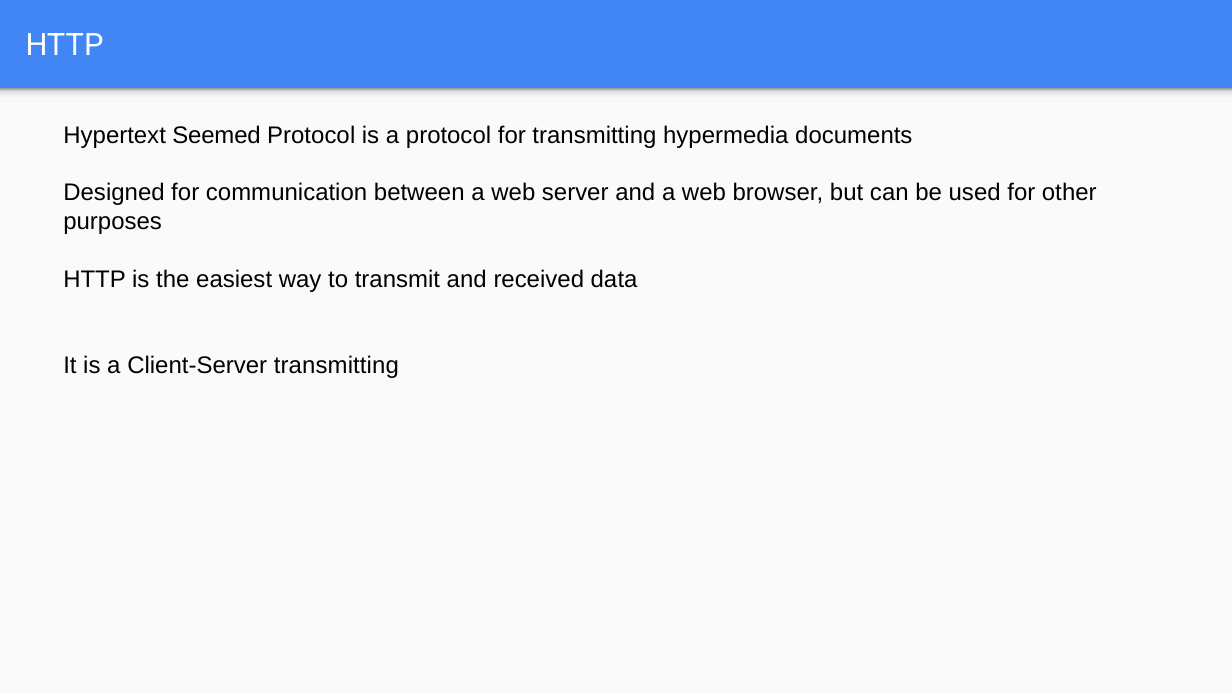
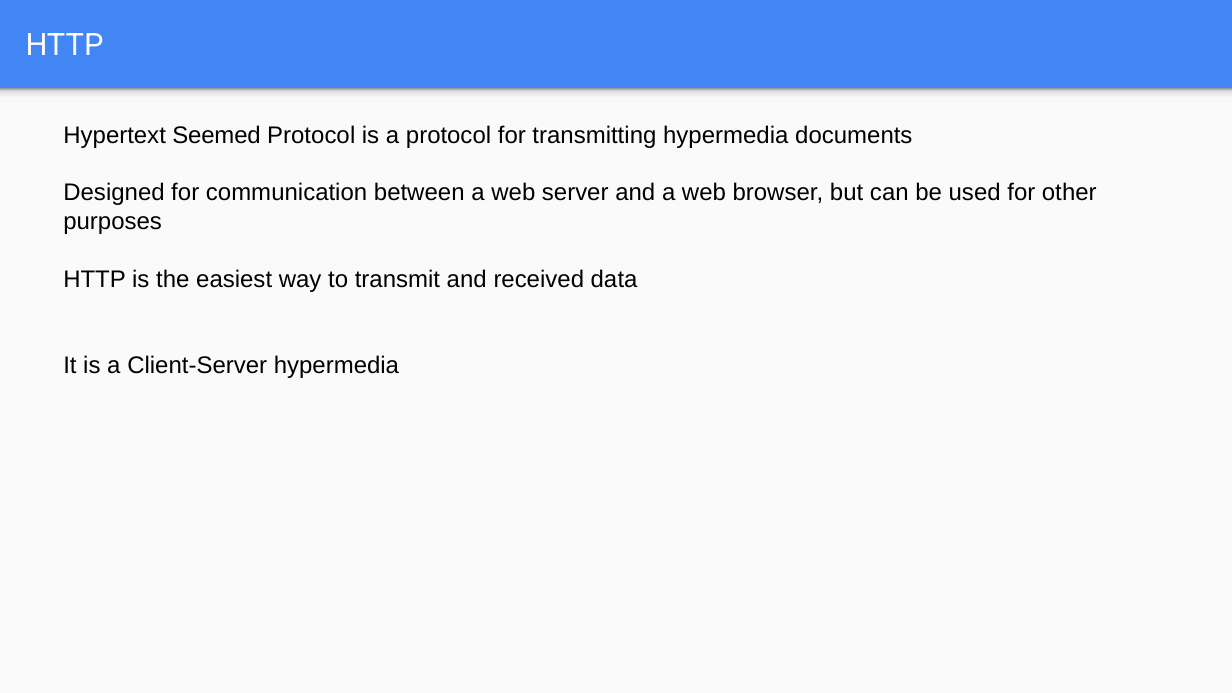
Client-Server transmitting: transmitting -> hypermedia (336, 366)
